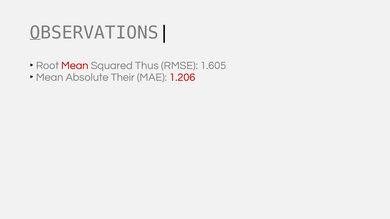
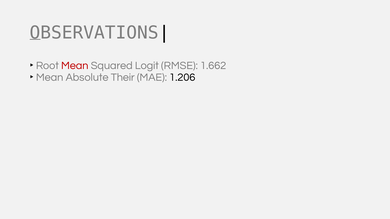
Thus: Thus -> Logit (147, 66)
1.605: 1.605 -> 1.662 (213, 66)
1.206 colour: red -> black (182, 77)
